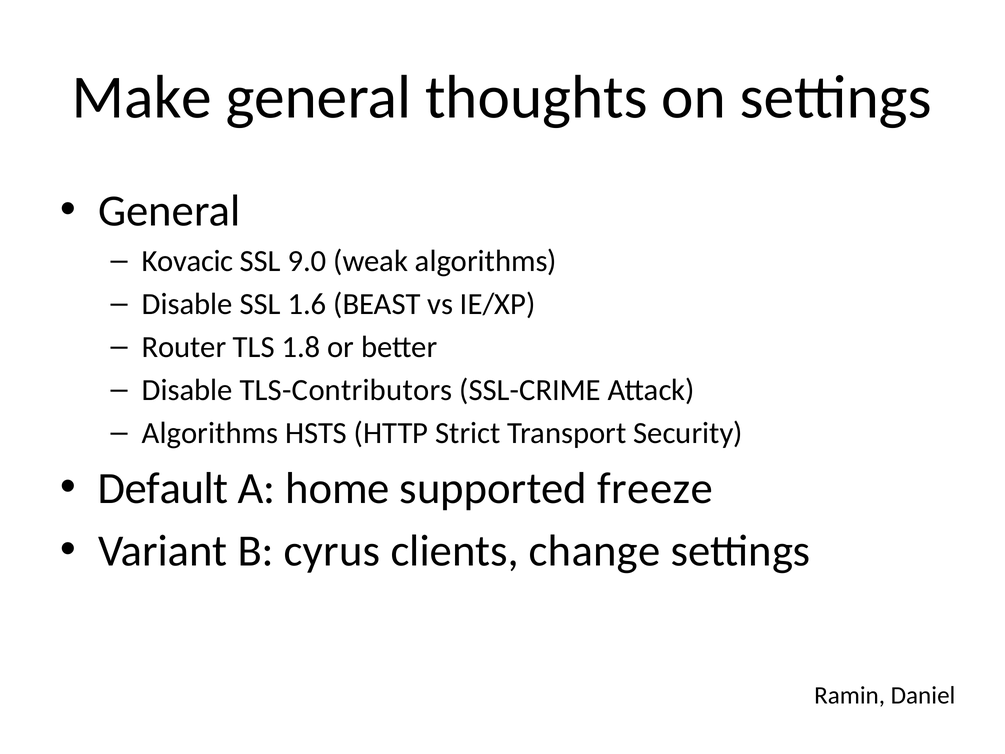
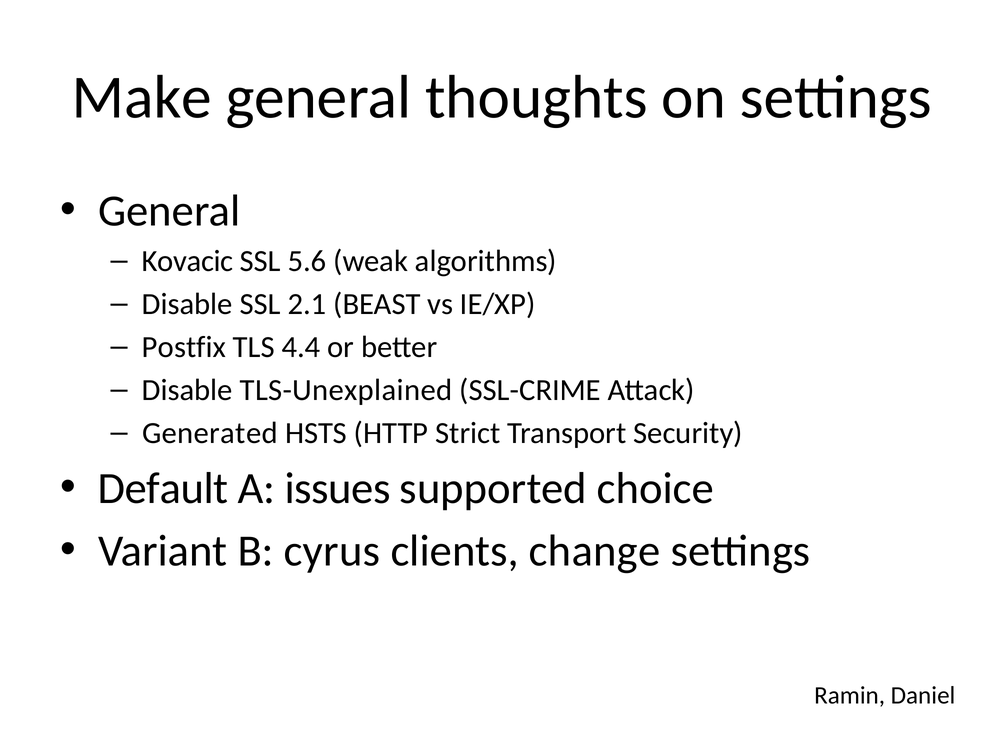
9.0: 9.0 -> 5.6 (307, 261)
1.6: 1.6 -> 2.1 (307, 304)
Router: Router -> Postfix (184, 347)
1.8: 1.8 -> 4.4 (301, 347)
TLS-Contributors: TLS-Contributors -> TLS-Unexplained (346, 390)
Algorithms: Algorithms -> Generated (210, 433)
home: home -> issues (338, 488)
freeze: freeze -> choice (655, 488)
